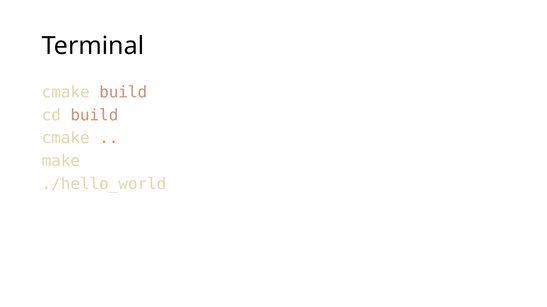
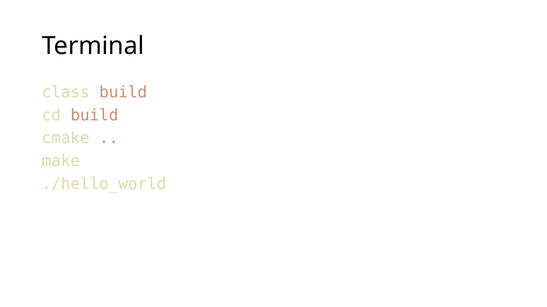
cmake: cmake -> class (66, 92)
